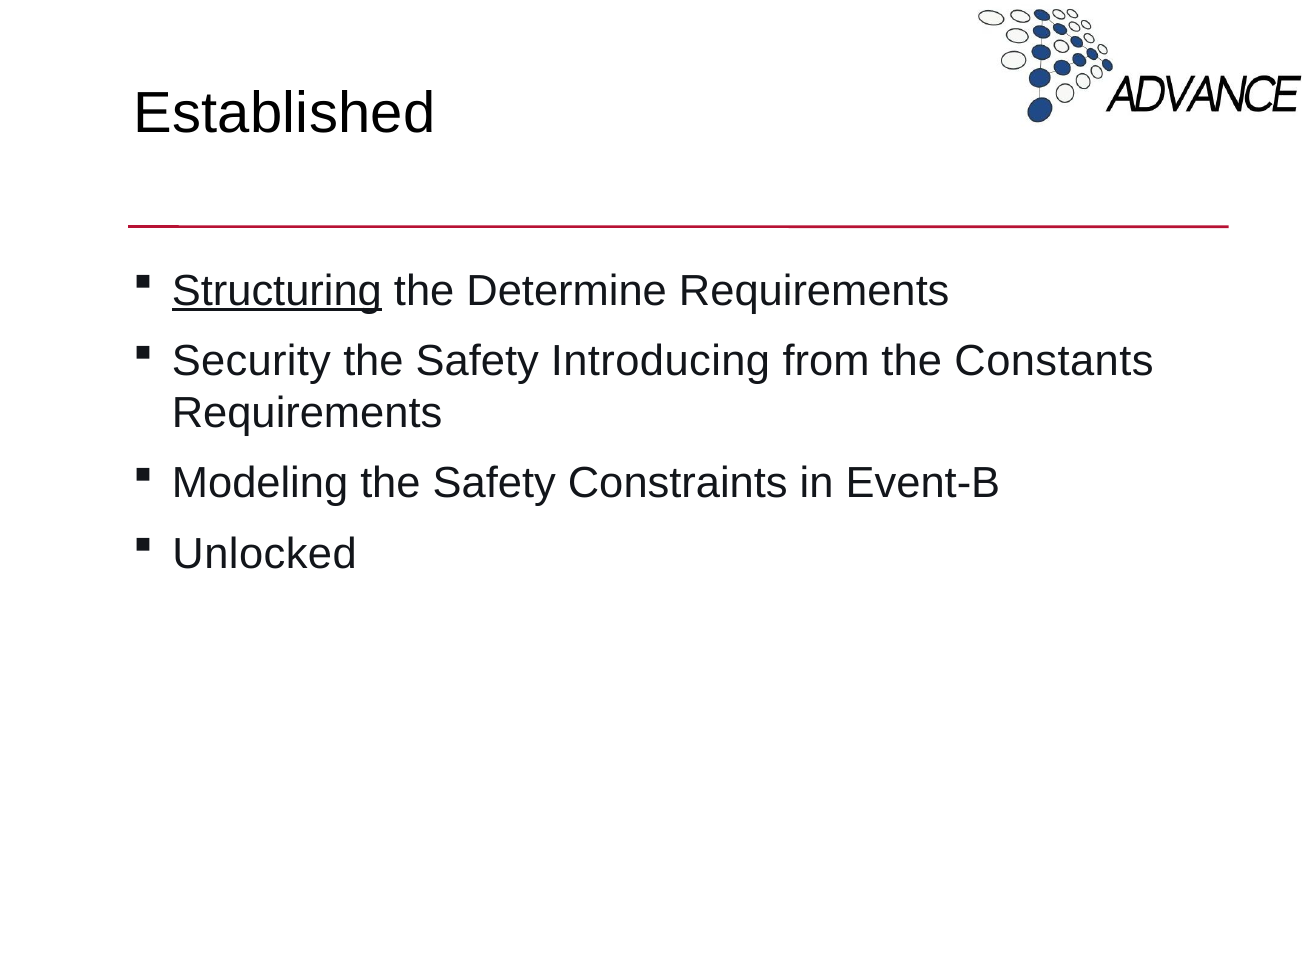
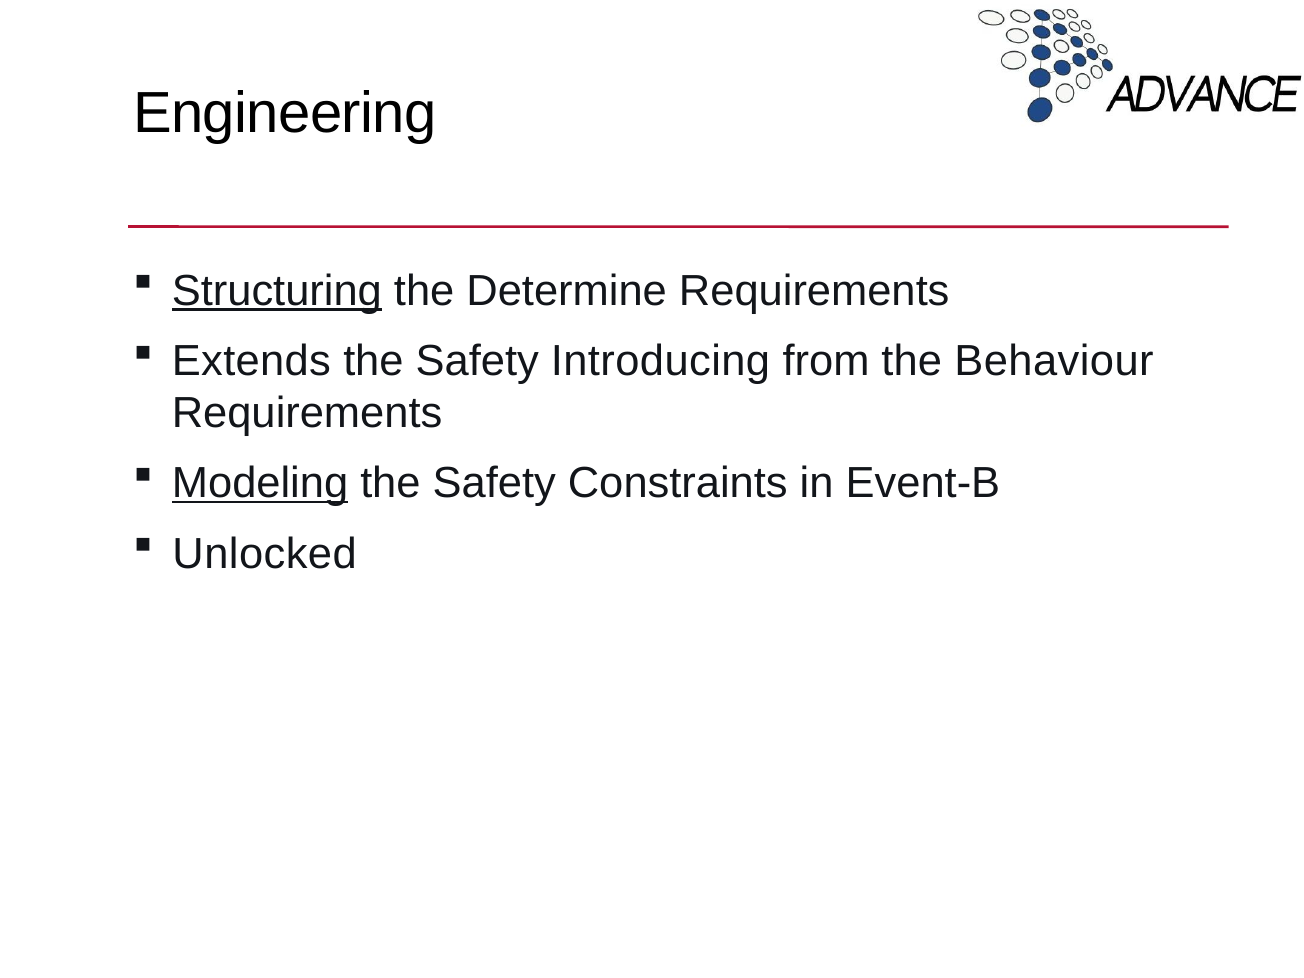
Established: Established -> Engineering (285, 113)
Security: Security -> Extends (251, 361)
Constants: Constants -> Behaviour (1054, 361)
Modeling underline: none -> present (260, 483)
